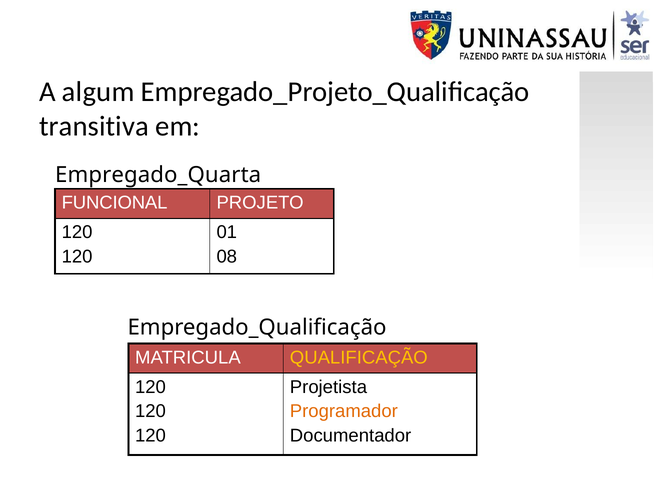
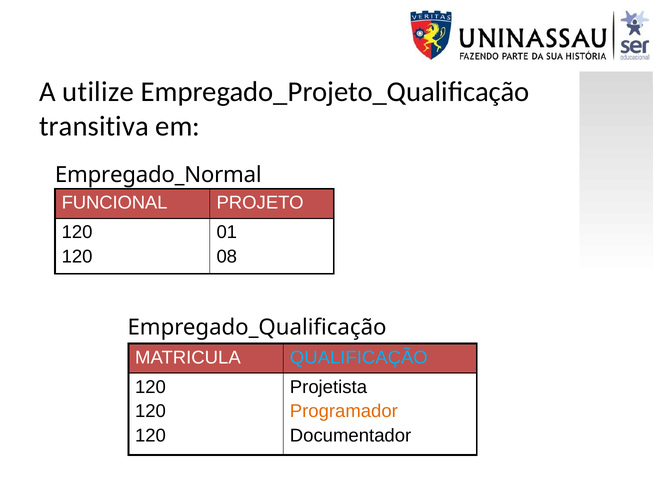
algum: algum -> utilize (98, 92)
Empregado_Quarta: Empregado_Quarta -> Empregado_Normal (158, 175)
QUALIFICAÇÃO colour: yellow -> light blue (359, 358)
